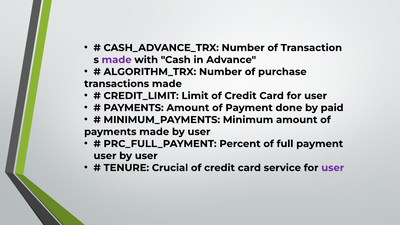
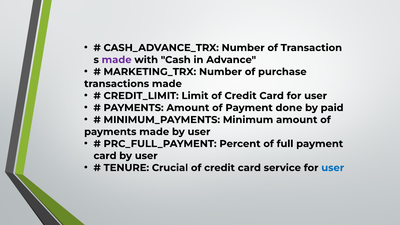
ALGORITHM_TRX: ALGORITHM_TRX -> MARKETING_TRX (150, 72)
user: user -> card (105, 156)
user colour: purple -> blue (333, 168)
